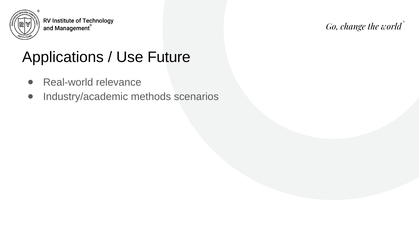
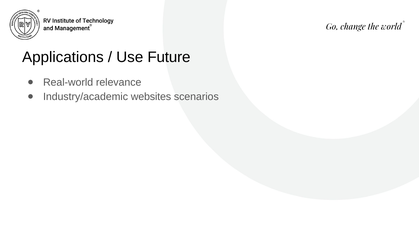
methods: methods -> websites (151, 97)
